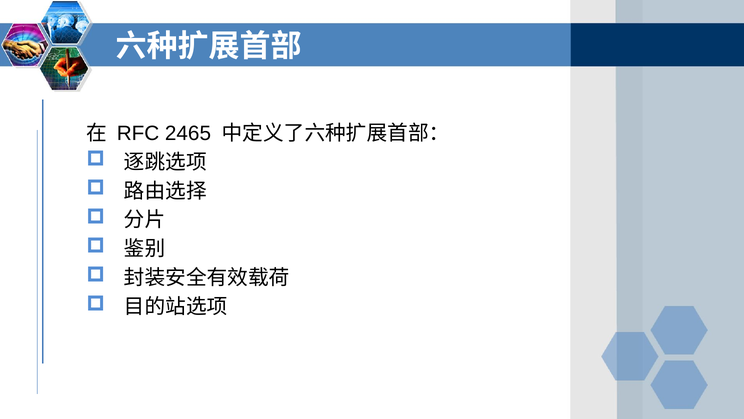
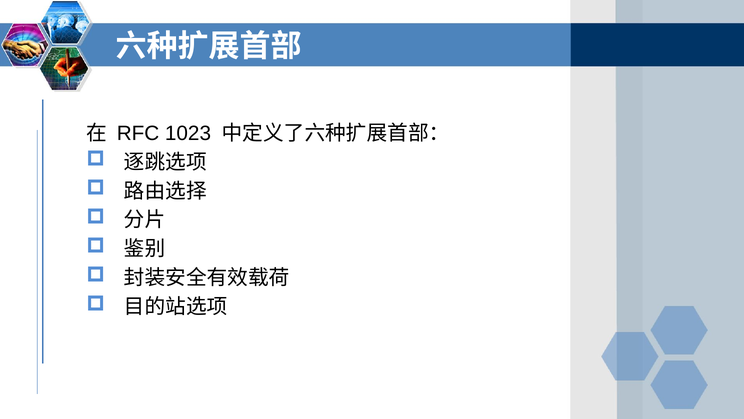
2465: 2465 -> 1023 (188, 133)
